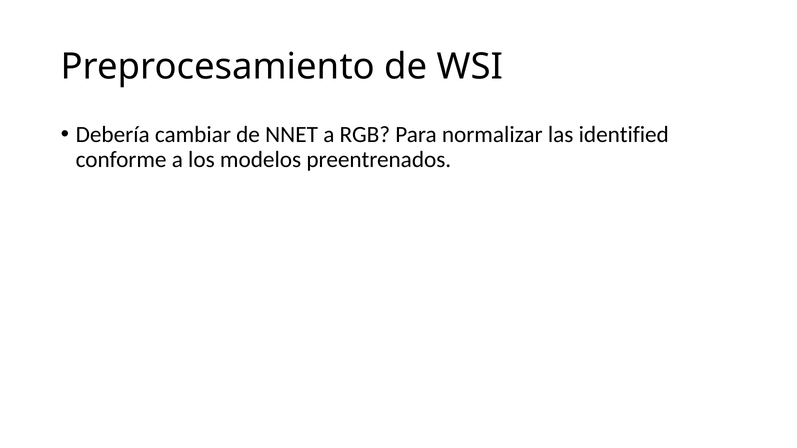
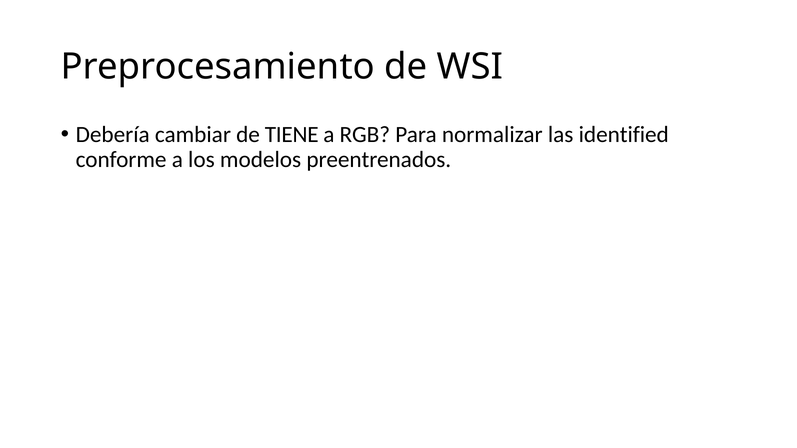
NNET: NNET -> TIENE (292, 135)
